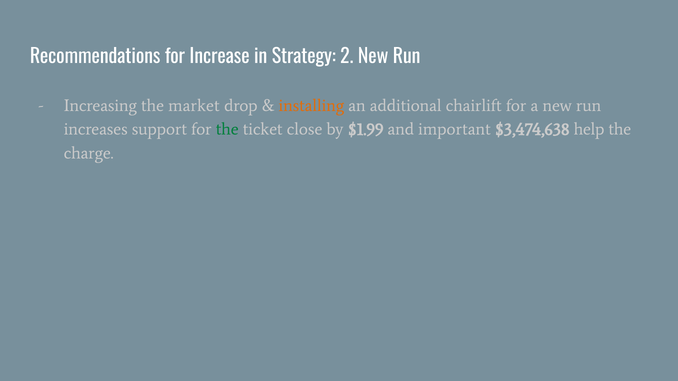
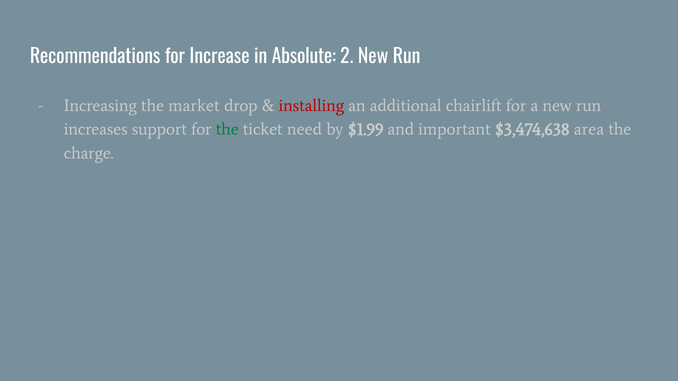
Strategy: Strategy -> Absolute (304, 57)
installing colour: orange -> red (311, 106)
close: close -> need (304, 129)
help: help -> area (589, 129)
